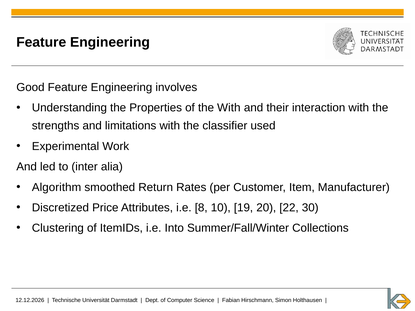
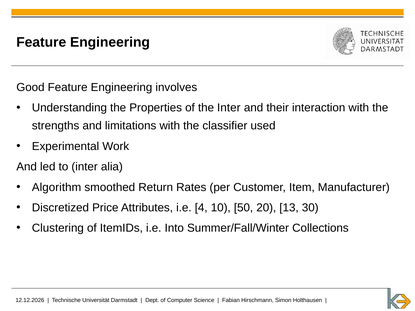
the With: With -> Inter (229, 108)
8: 8 -> 4 (201, 208)
19: 19 -> 50 (244, 208)
22: 22 -> 13 (289, 208)
